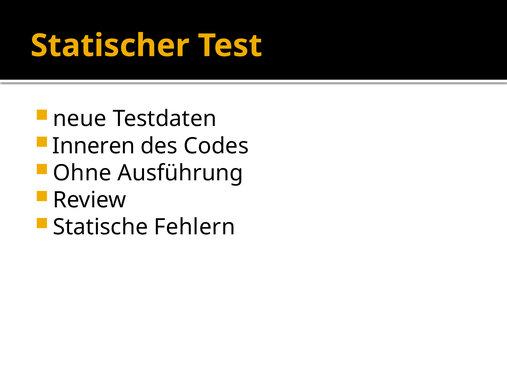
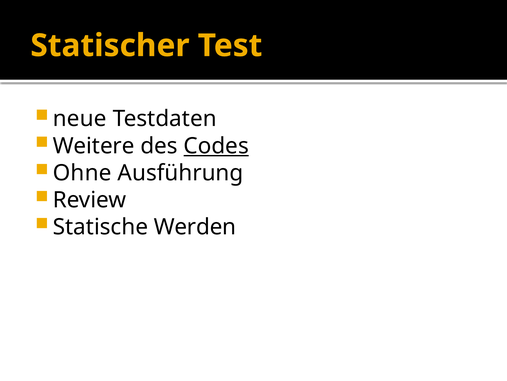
Inneren: Inneren -> Weitere (94, 146)
Codes underline: none -> present (216, 146)
Fehlern: Fehlern -> Werden (195, 227)
